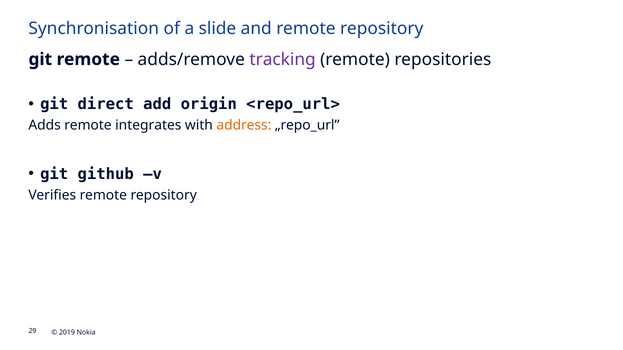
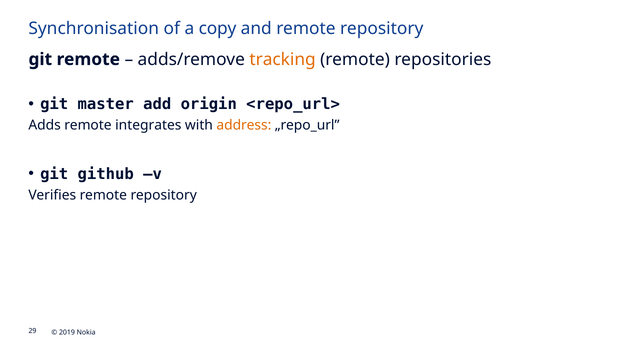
slide: slide -> copy (218, 28)
tracking colour: purple -> orange (283, 59)
direct: direct -> master (106, 104)
